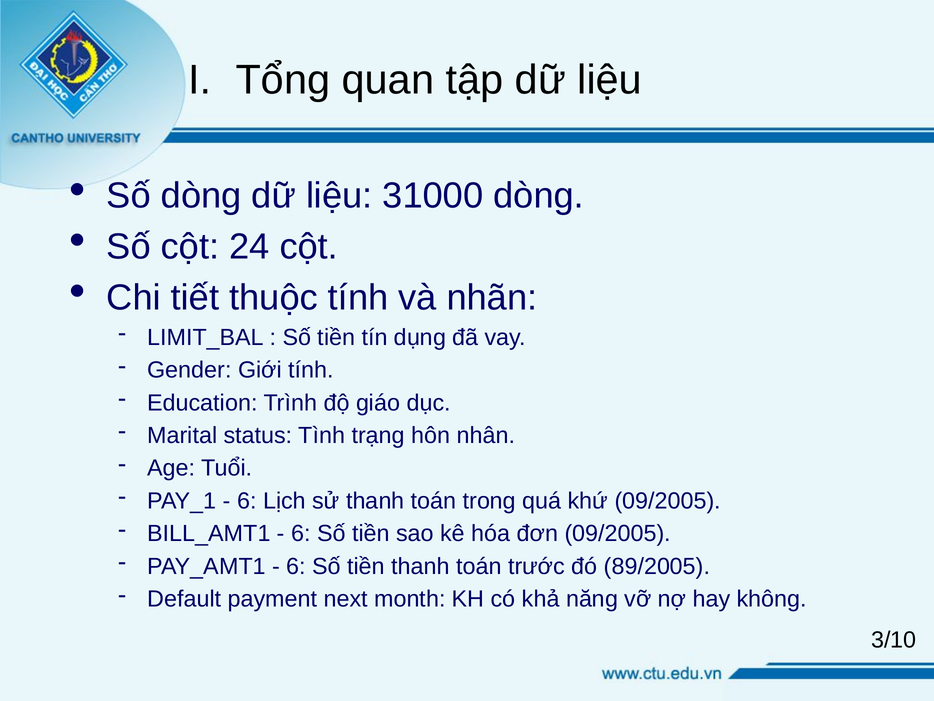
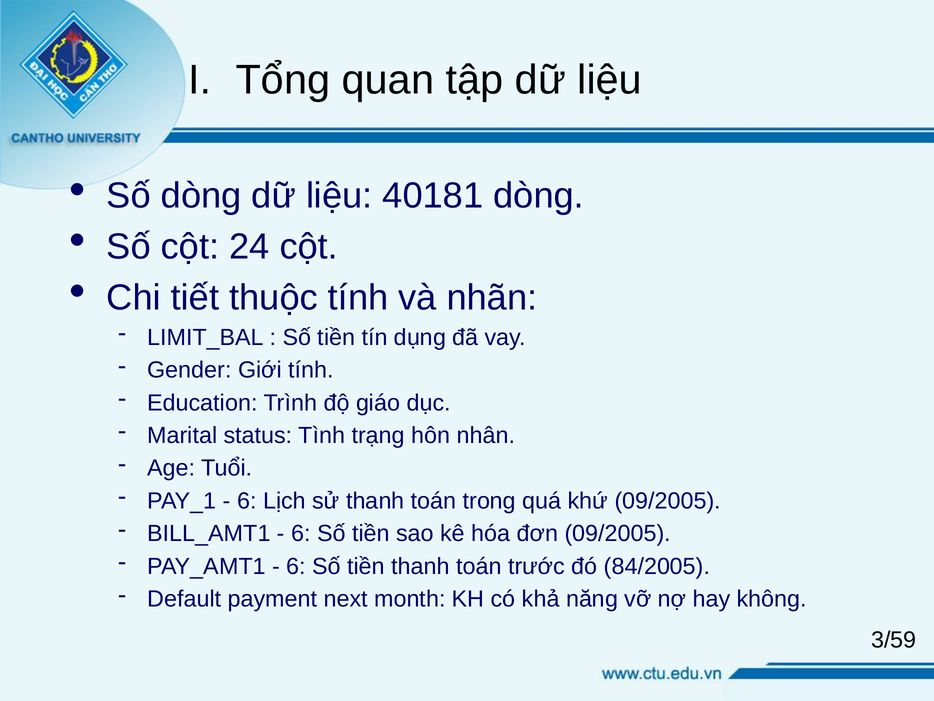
31000: 31000 -> 40181 (433, 196)
89/2005: 89/2005 -> 84/2005 (657, 566)
3/10: 3/10 -> 3/59 (894, 639)
